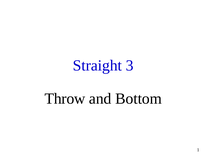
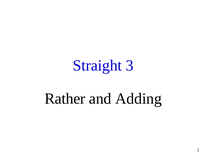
Throw: Throw -> Rather (65, 99)
Bottom: Bottom -> Adding (139, 99)
